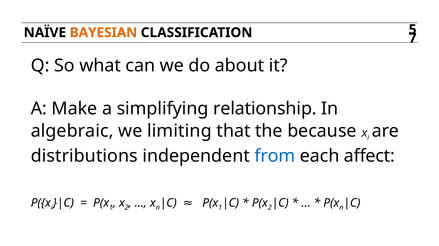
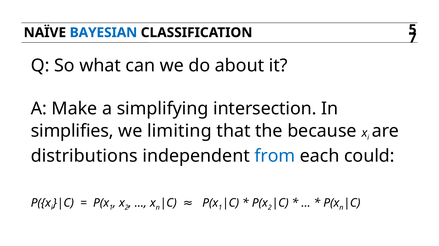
BAYESIAN colour: orange -> blue (103, 33)
relationship: relationship -> intersection (265, 109)
algebraic: algebraic -> simplifies (72, 131)
affect: affect -> could (369, 156)
